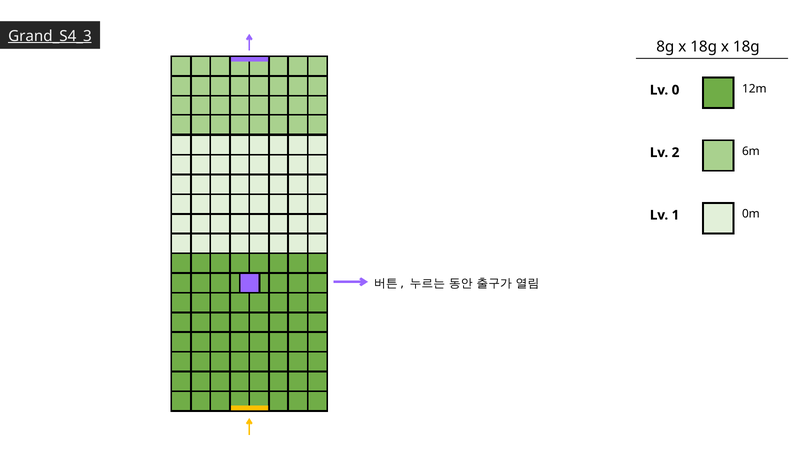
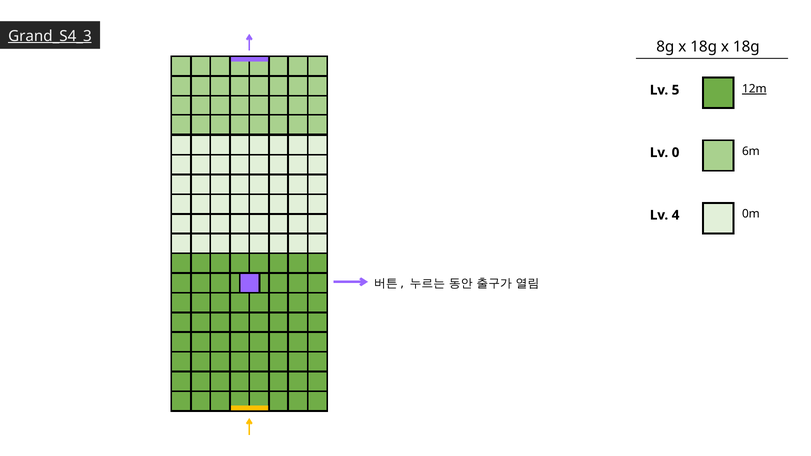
12m underline: none -> present (754, 89)
0: 0 -> 5 (676, 90)
2: 2 -> 0 (676, 153)
1: 1 -> 4 (676, 215)
